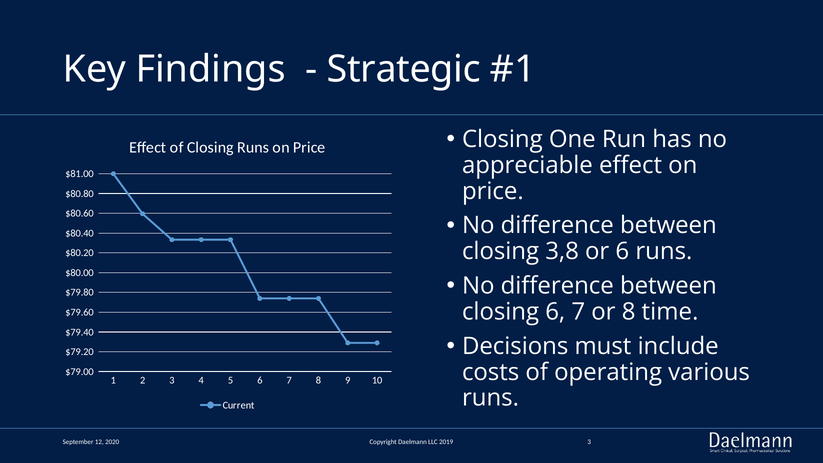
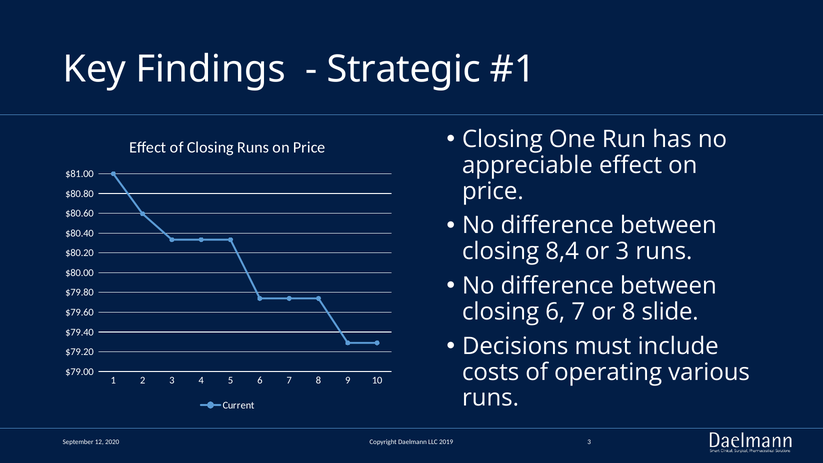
3,8: 3,8 -> 8,4 (562, 251)
or 6: 6 -> 3 (622, 251)
time: time -> slide (670, 312)
